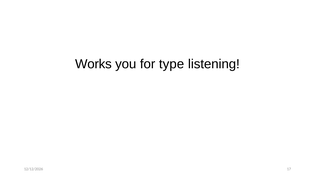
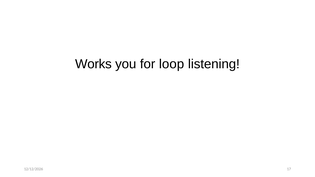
type: type -> loop (172, 64)
